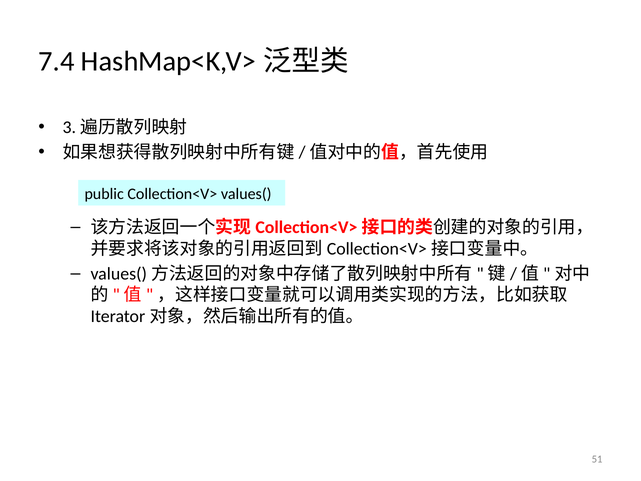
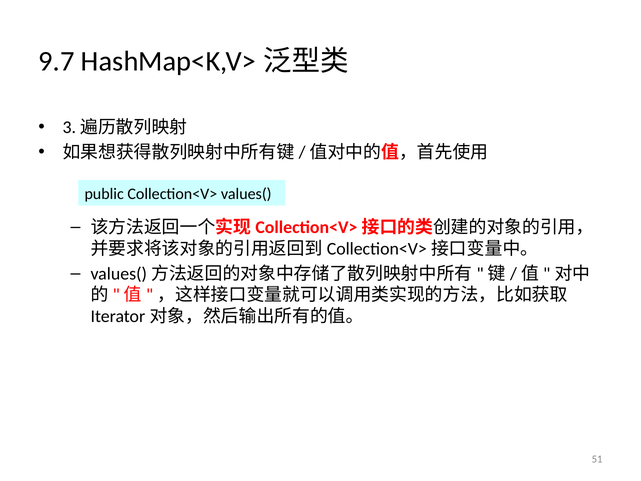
7.4: 7.4 -> 9.7 (56, 61)
